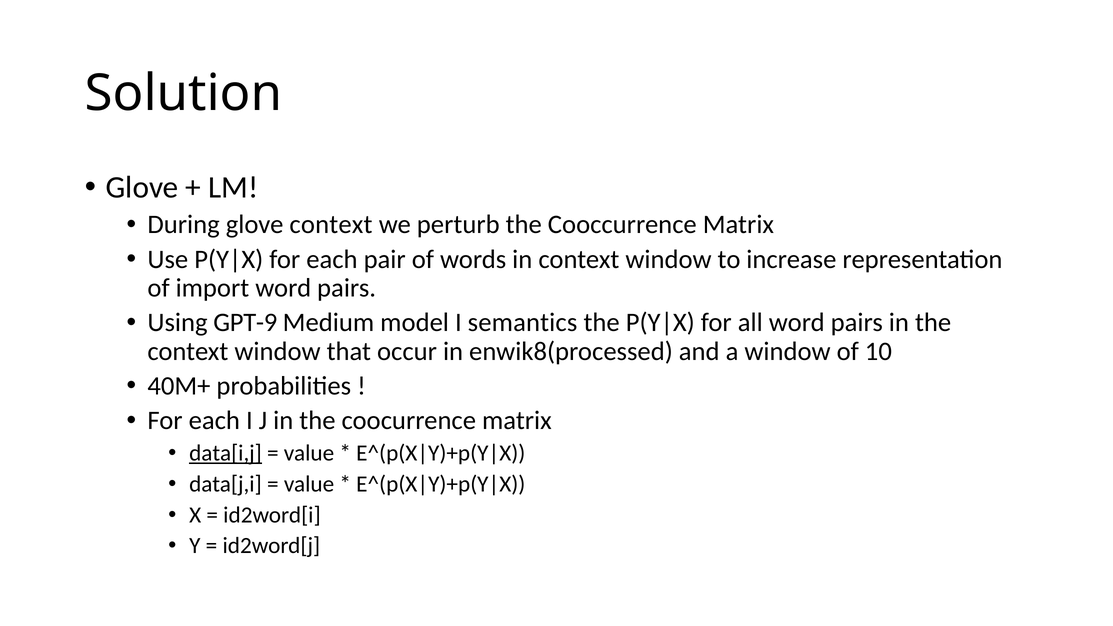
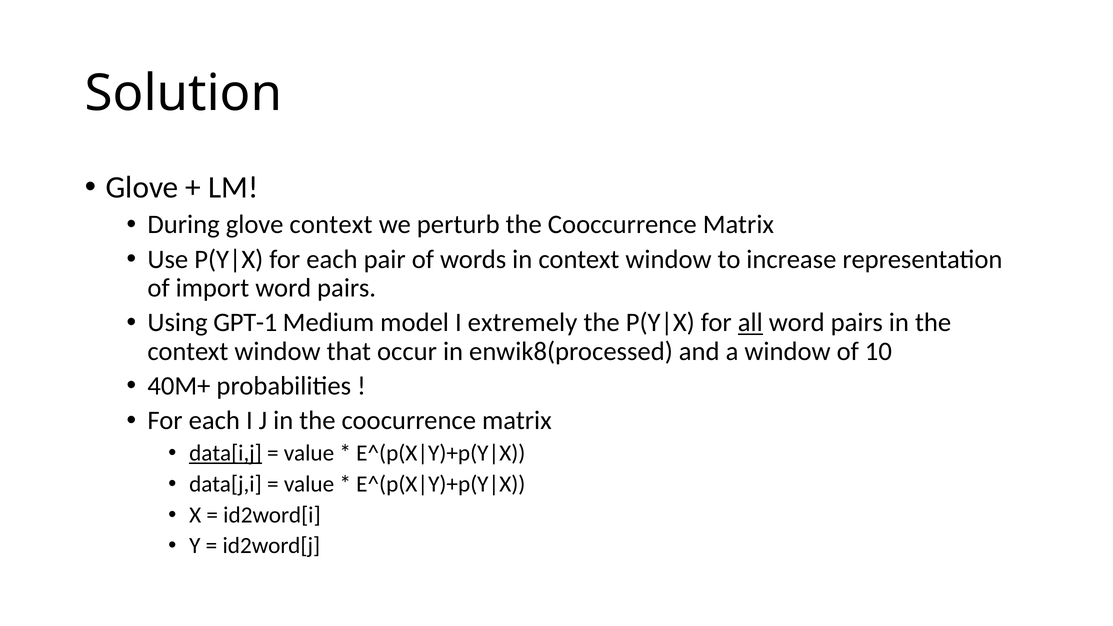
GPT-9: GPT-9 -> GPT-1 (245, 323)
semantics: semantics -> extremely (523, 323)
all underline: none -> present (750, 323)
